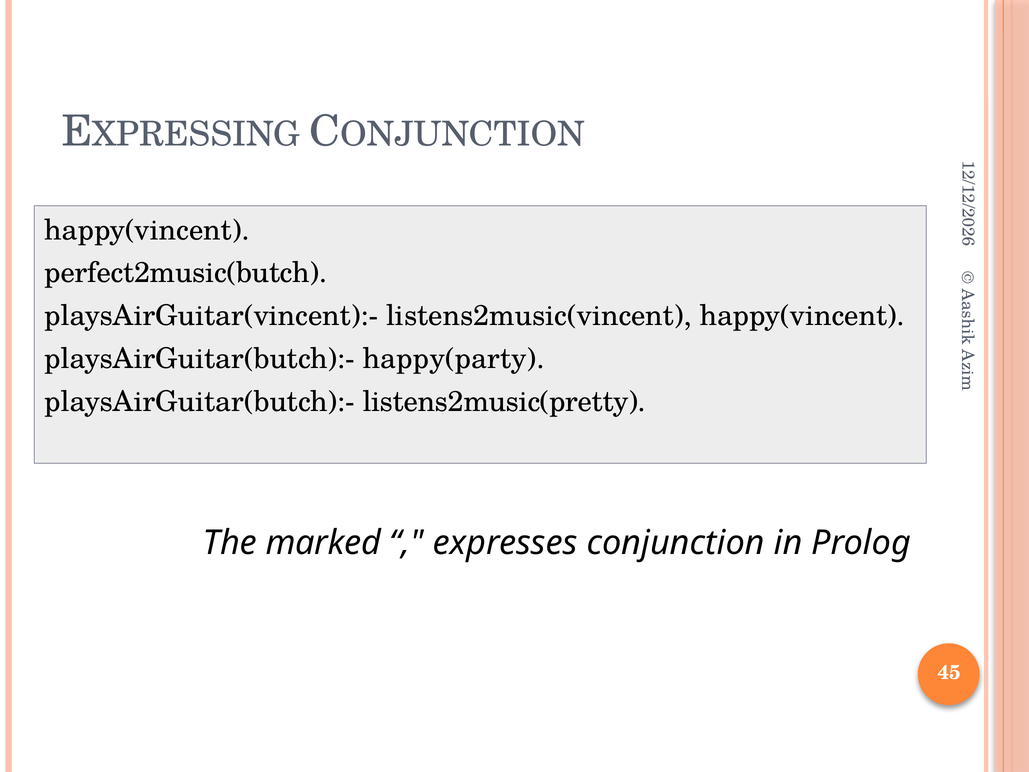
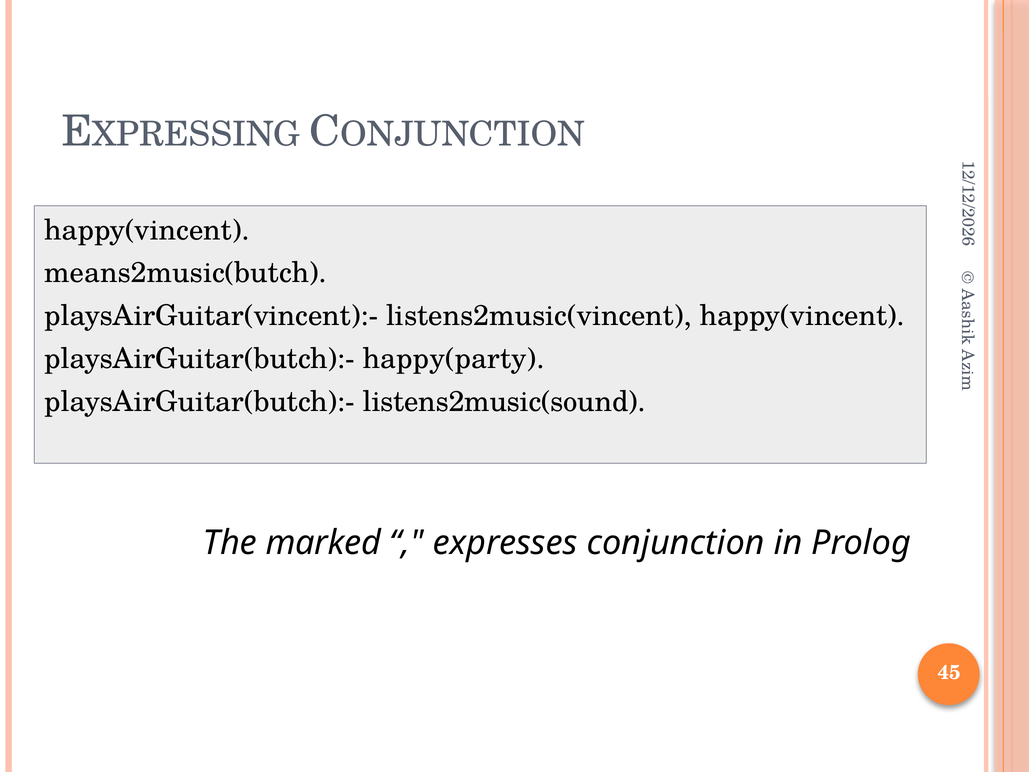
perfect2music(butch: perfect2music(butch -> means2music(butch (186, 273)
listens2music(pretty: listens2music(pretty -> listens2music(sound (504, 402)
